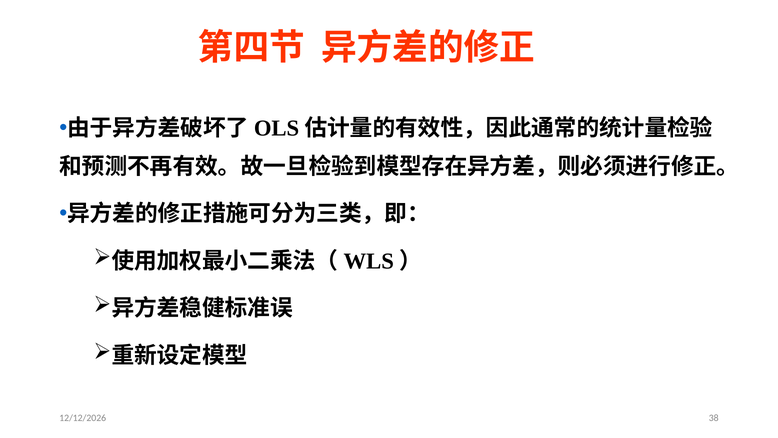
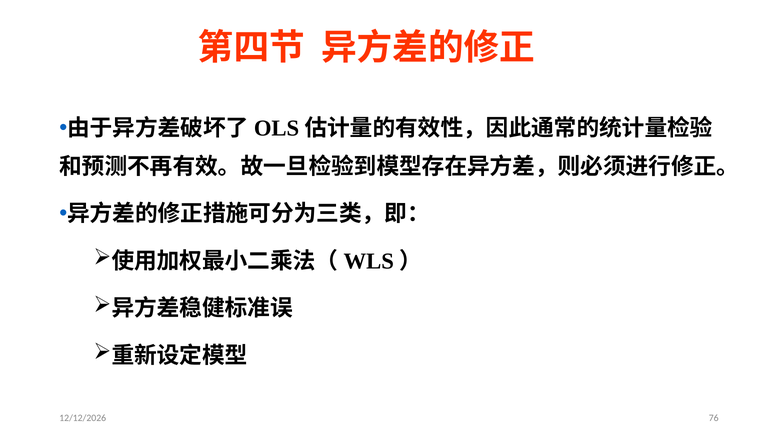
38: 38 -> 76 (714, 418)
